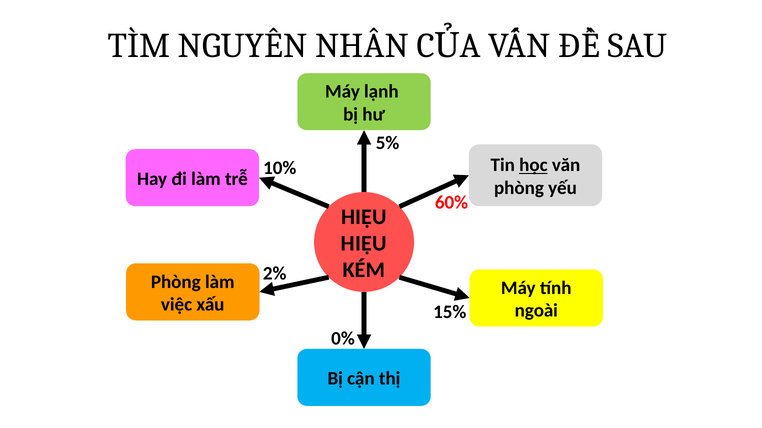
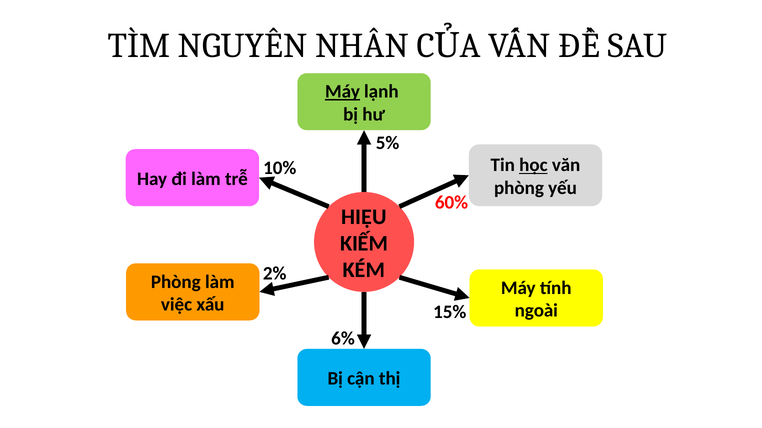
Máy underline: none -> present (343, 92)
HIỆU: HIỆU -> KIẾM (364, 244)
0%: 0% -> 6% (343, 339)
